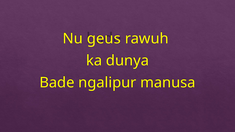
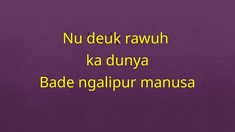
geus: geus -> deuk (104, 39)
